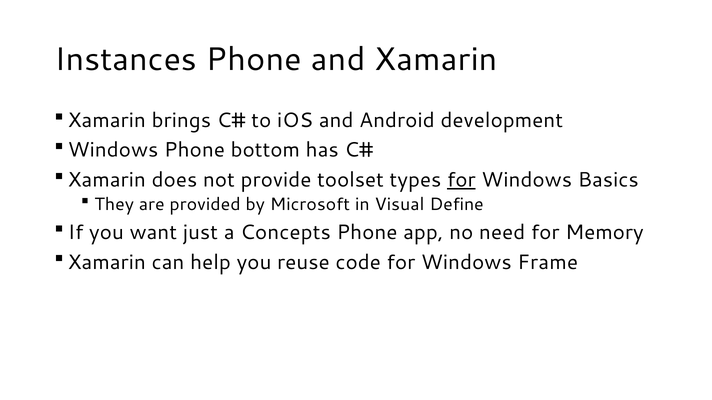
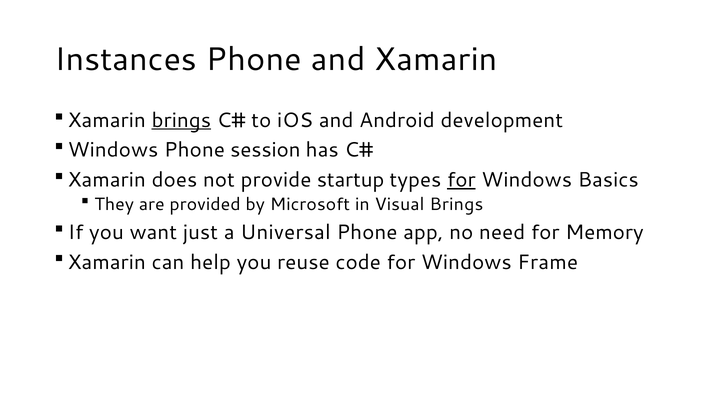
brings underline: none -> present (181, 120)
bottom: bottom -> session (265, 150)
toolset: toolset -> startup (351, 180)
Visual Define: Define -> Brings (456, 205)
Concepts: Concepts -> Universal (285, 233)
